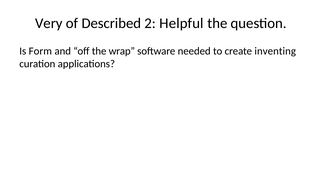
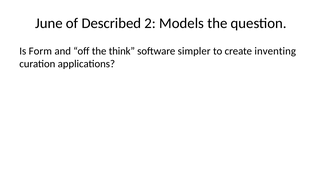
Very: Very -> June (49, 23)
Helpful: Helpful -> Models (182, 23)
wrap: wrap -> think (122, 51)
needed: needed -> simpler (194, 51)
